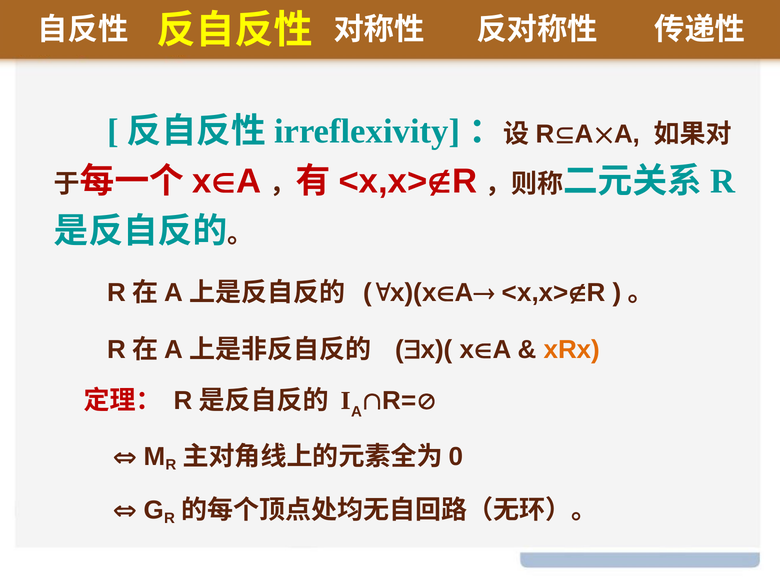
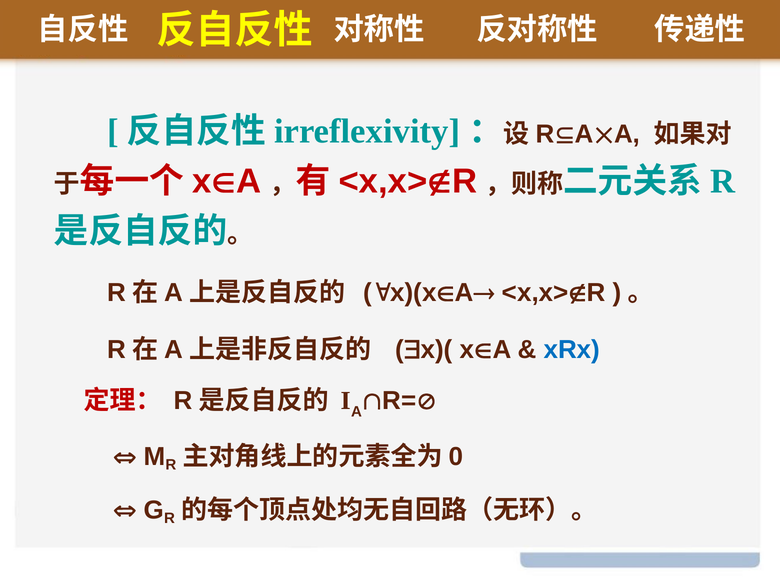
xRx colour: orange -> blue (572, 350)
